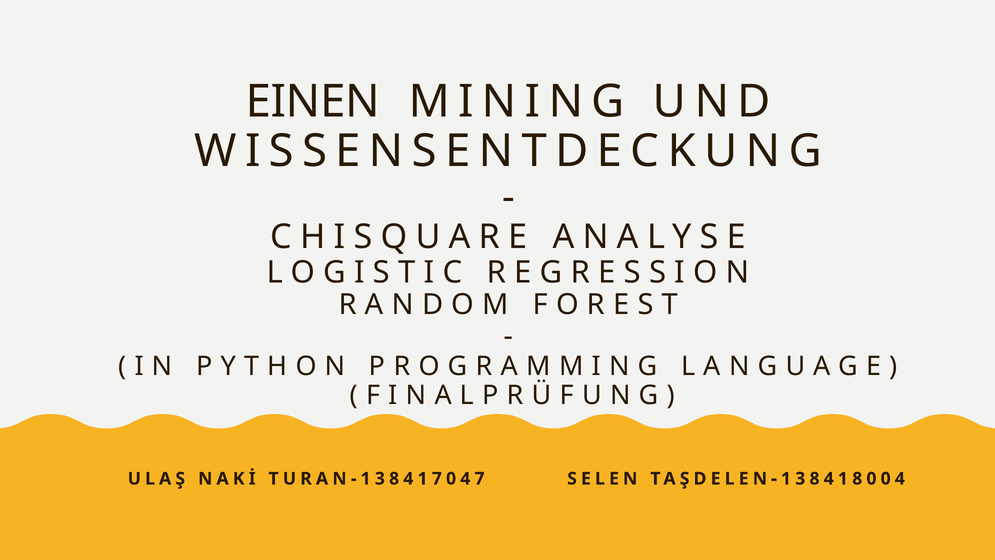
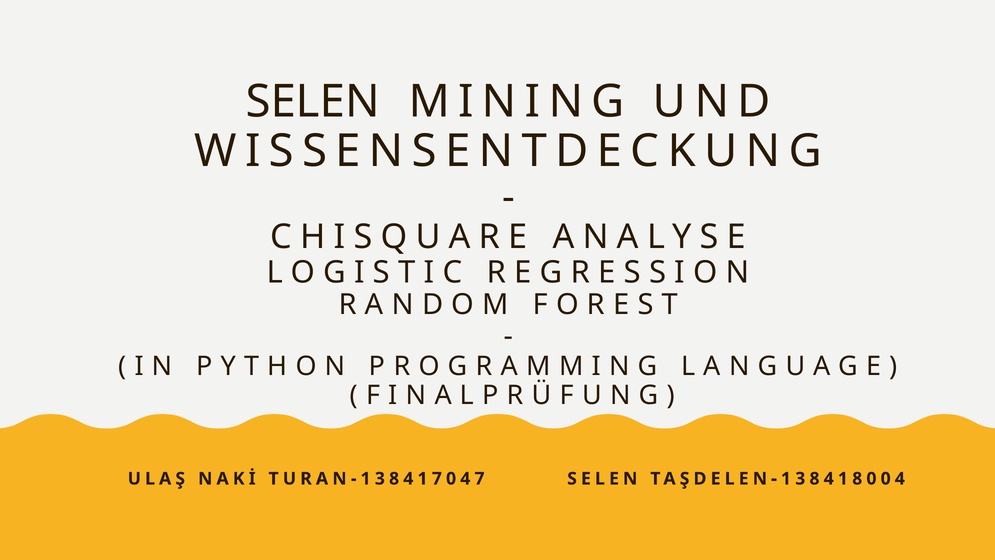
EINEN: EINEN -> SELEN (313, 102)
